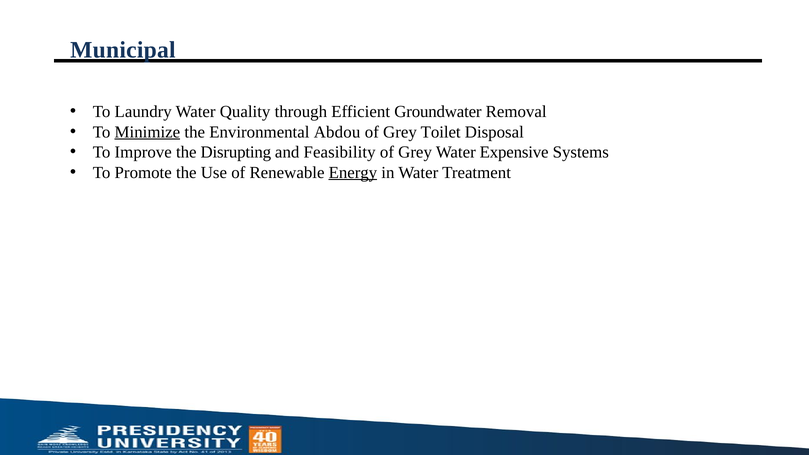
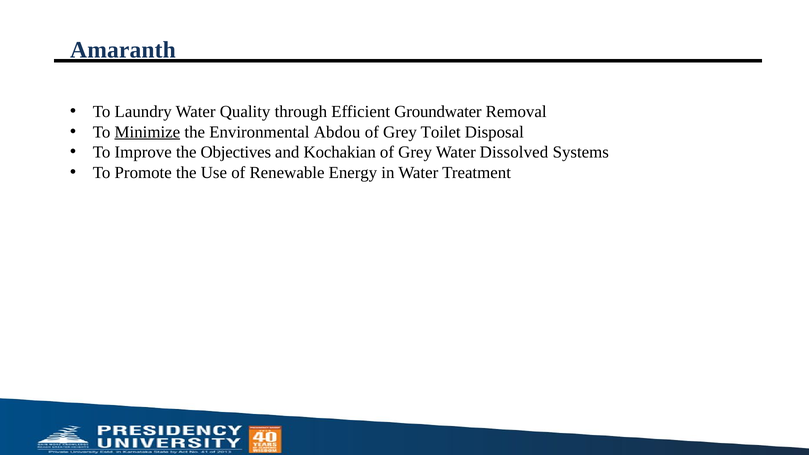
Municipal: Municipal -> Amaranth (123, 50)
Disrupting: Disrupting -> Objectives (236, 152)
Feasibility: Feasibility -> Kochakian (340, 152)
Expensive: Expensive -> Dissolved (514, 152)
Energy underline: present -> none (353, 172)
